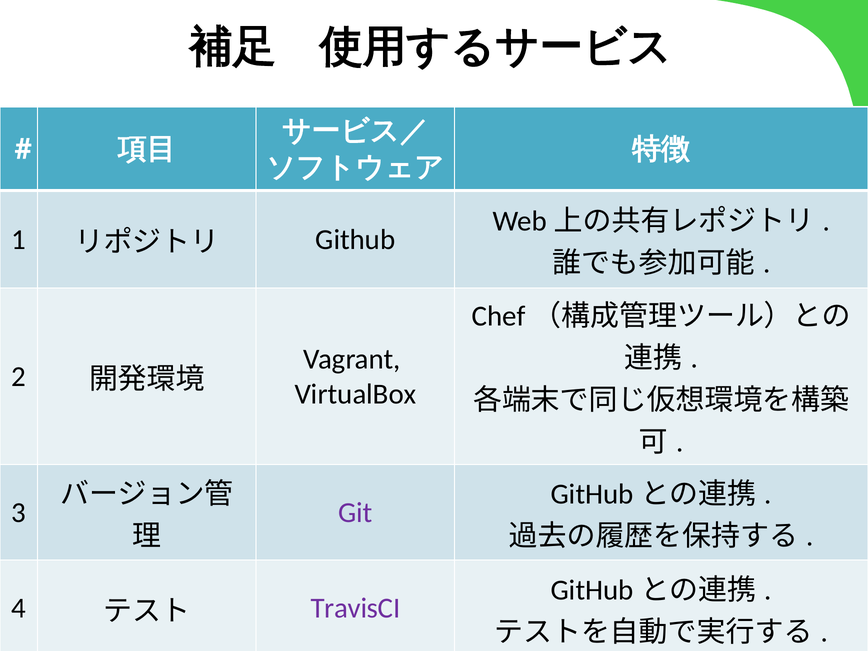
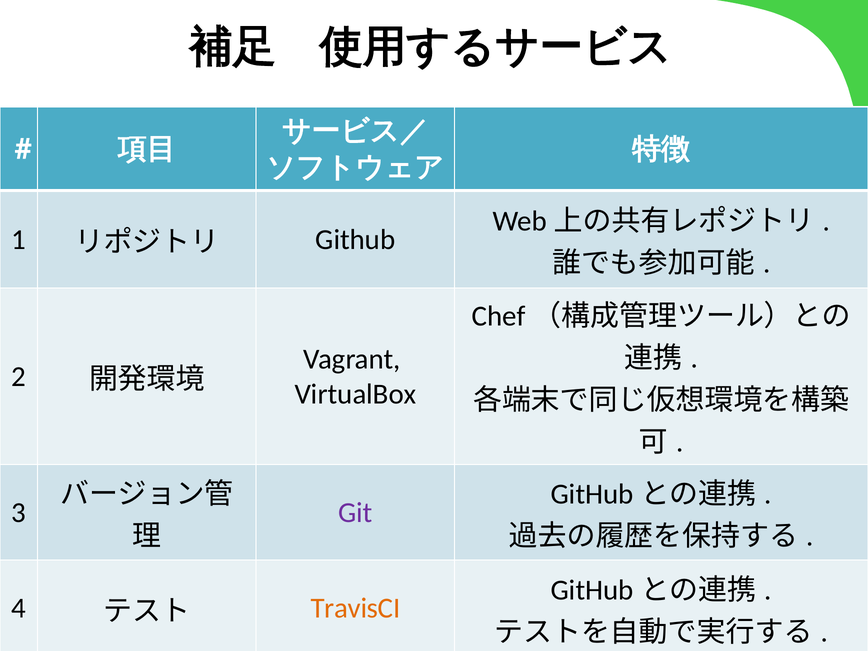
TravisCI colour: purple -> orange (356, 608)
